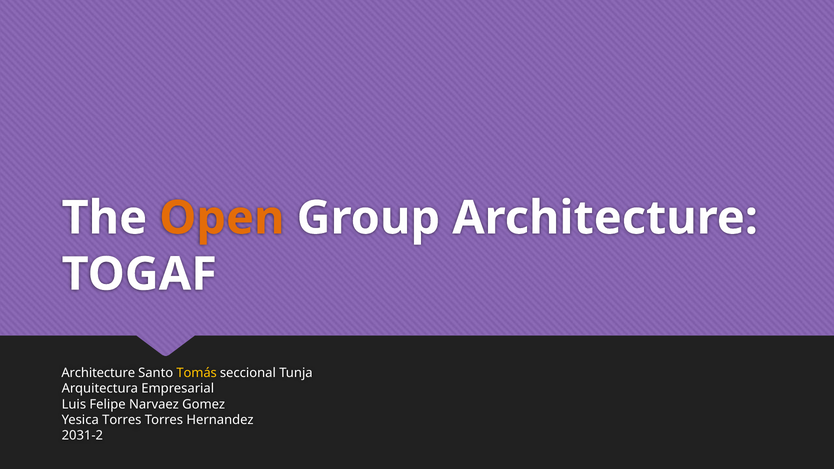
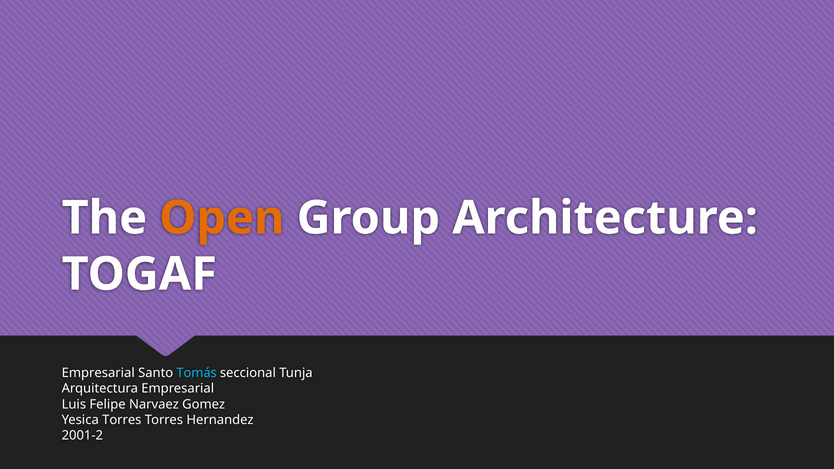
Architecture: Architecture -> Empresarial (98, 373)
Tomás colour: yellow -> light blue (197, 373)
2031-2: 2031-2 -> 2001-2 (82, 436)
